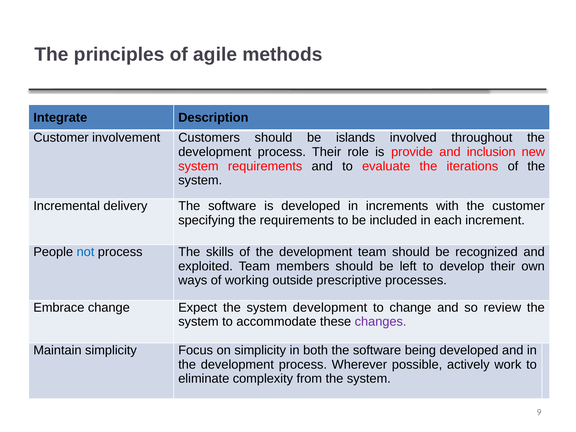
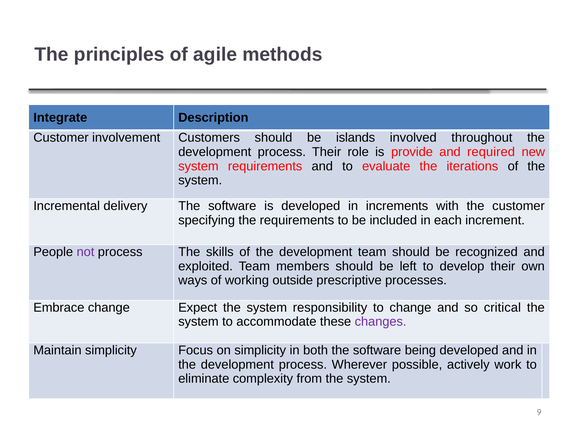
inclusion: inclusion -> required (491, 152)
not colour: blue -> purple (86, 252)
system development: development -> responsibility (330, 307)
review: review -> critical (502, 307)
